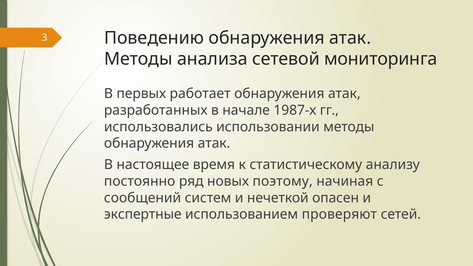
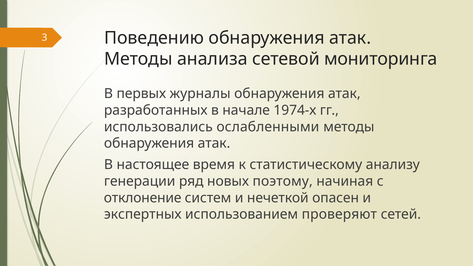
работает: работает -> журналы (200, 94)
1987-х: 1987-х -> 1974-х (295, 110)
использовании: использовании -> ослабленными (268, 127)
постоянно: постоянно -> генерации (140, 181)
сообщений: сообщений -> отклонение (143, 198)
экспертные: экспертные -> экспертных (143, 214)
